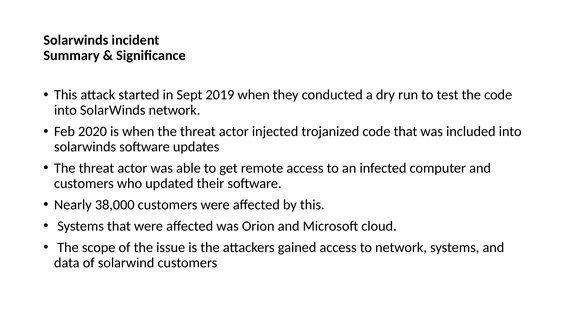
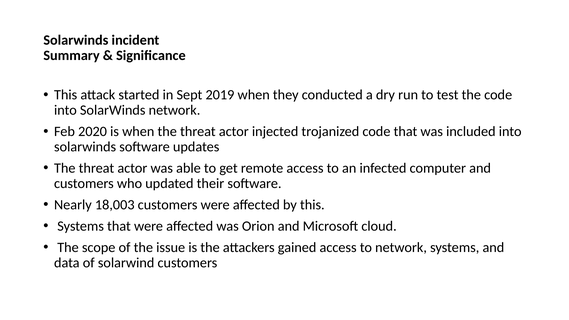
38,000: 38,000 -> 18,003 (115, 205)
